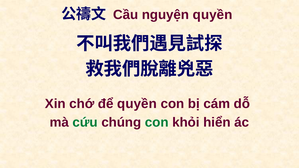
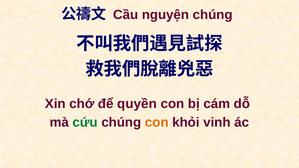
nguyện quyền: quyền -> chúng (213, 15)
con colour: green -> orange (157, 123)
hiển: hiển -> vinh (217, 123)
